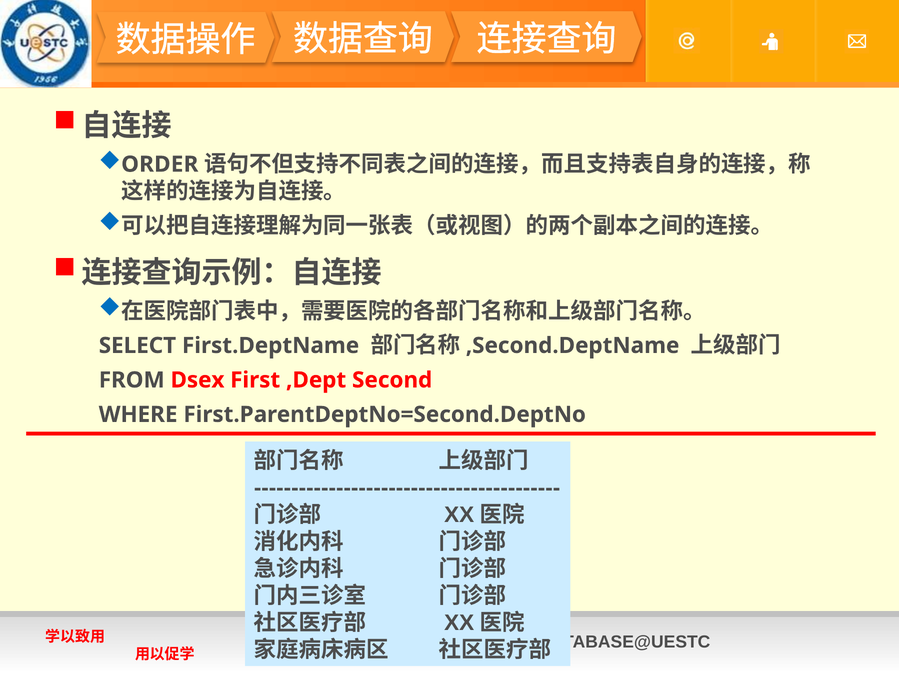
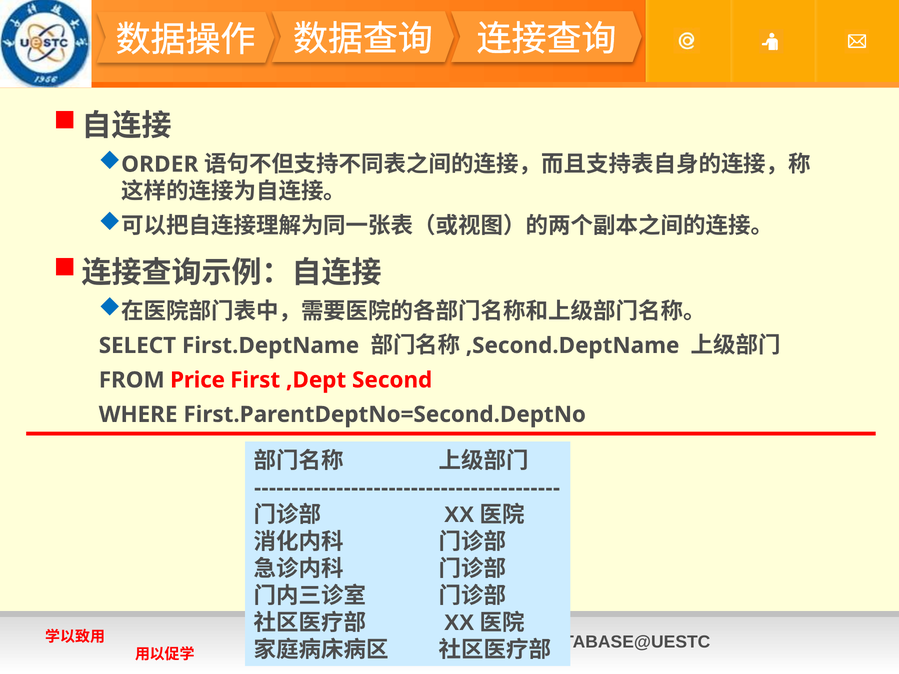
Dsex: Dsex -> Price (198, 380)
